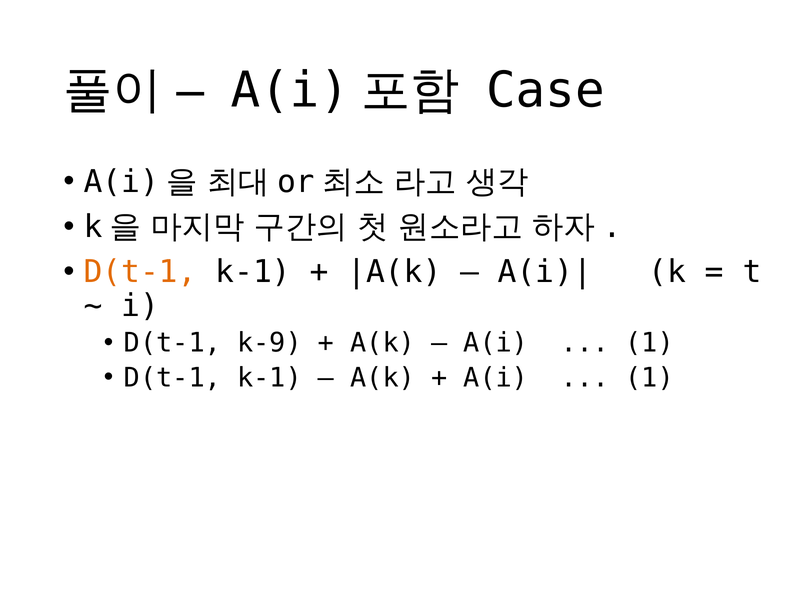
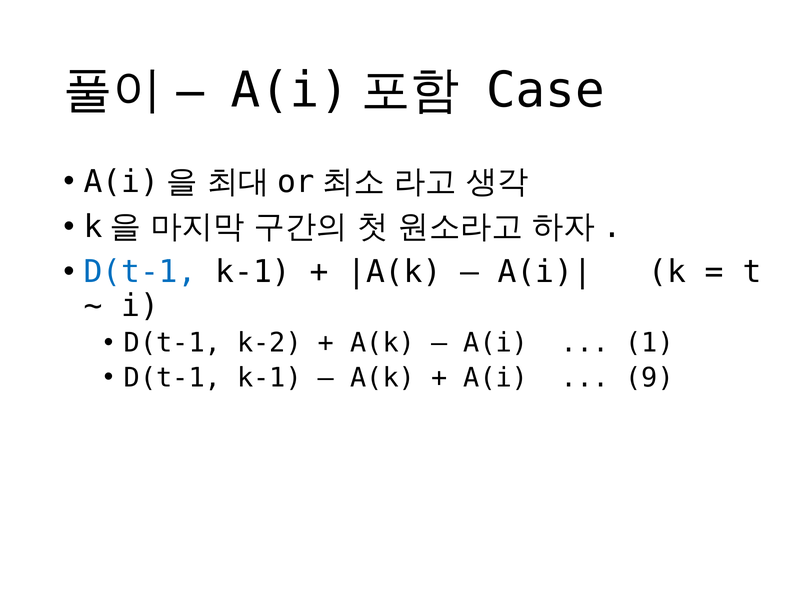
D(t-1 colour: orange -> blue (140, 272)
k-9: k-9 -> k-2 (269, 343)
1: 1 -> 9 (649, 377)
